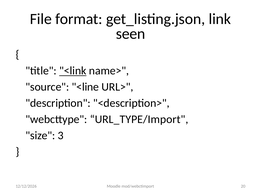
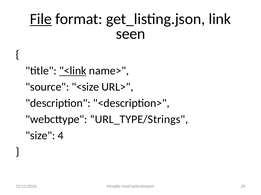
File underline: none -> present (41, 19)
<line: <line -> <size (85, 87)
URL_TYPE/Import: URL_TYPE/Import -> URL_TYPE/Strings (139, 120)
3: 3 -> 4 (61, 136)
